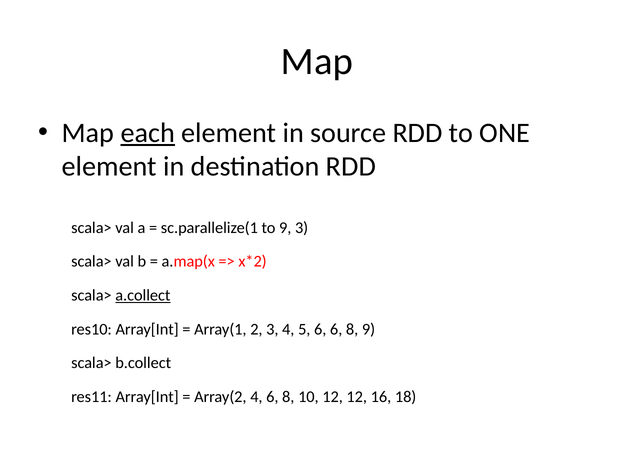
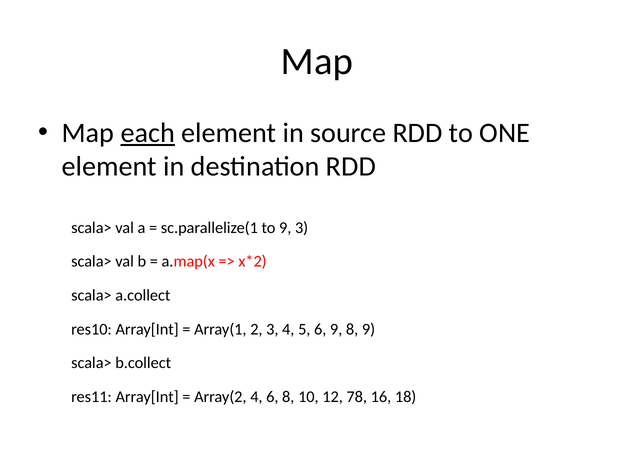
a.collect underline: present -> none (143, 296)
6 6: 6 -> 9 (336, 330)
12 12: 12 -> 78 (357, 397)
